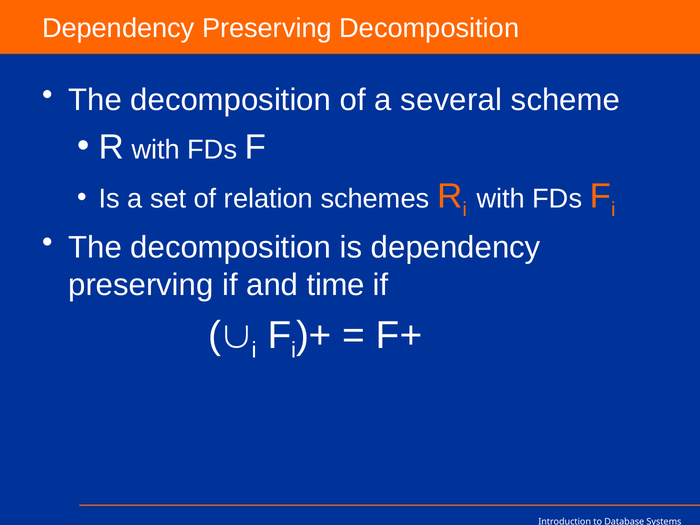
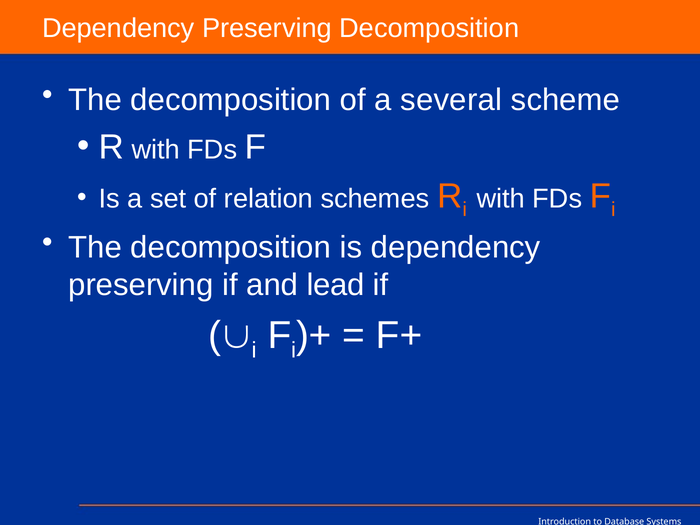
time: time -> lead (336, 285)
